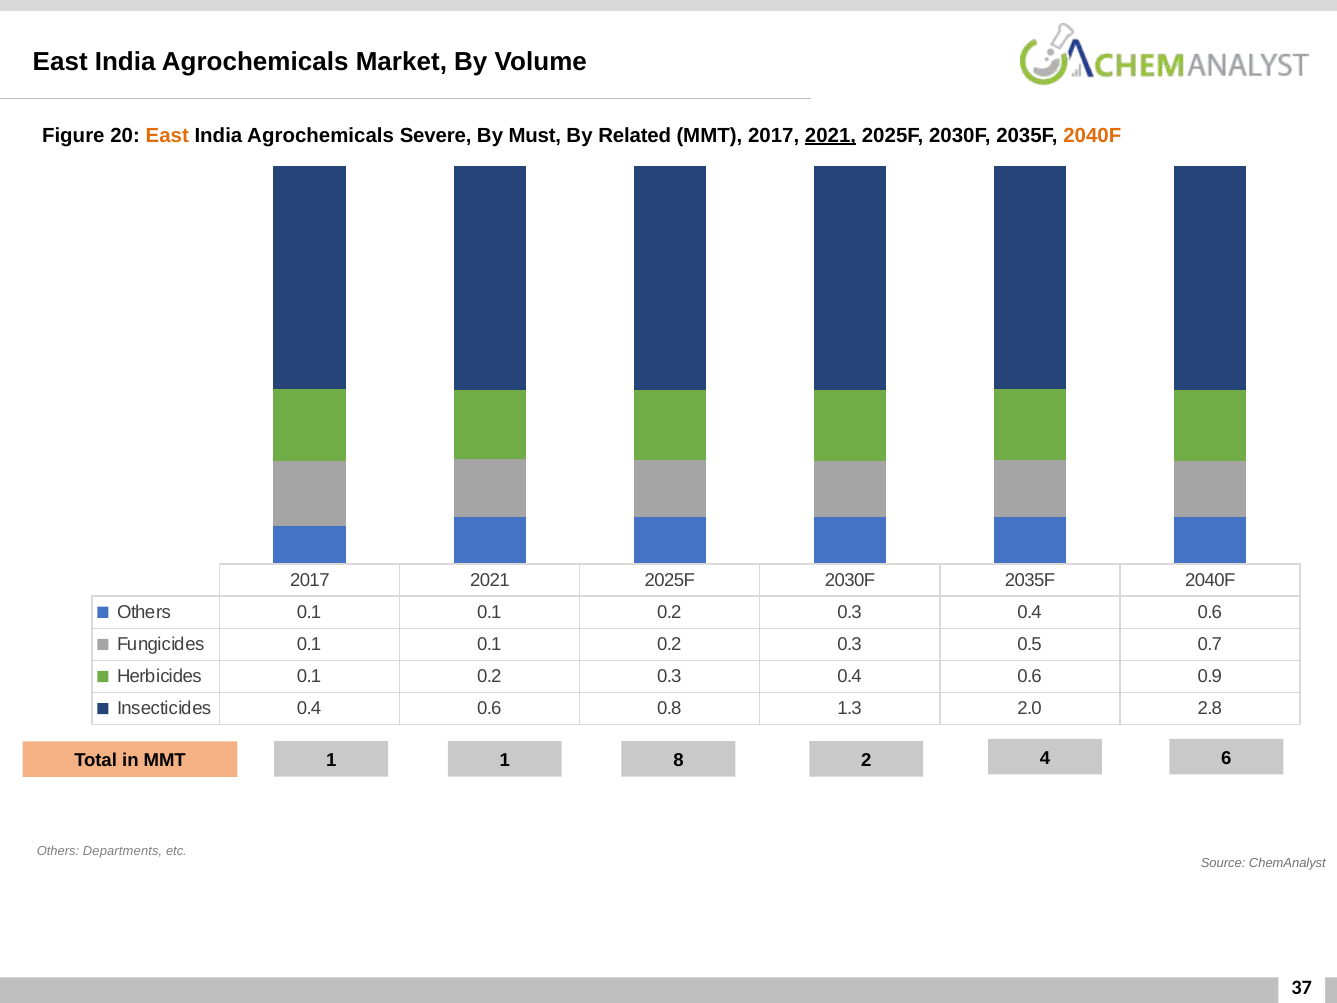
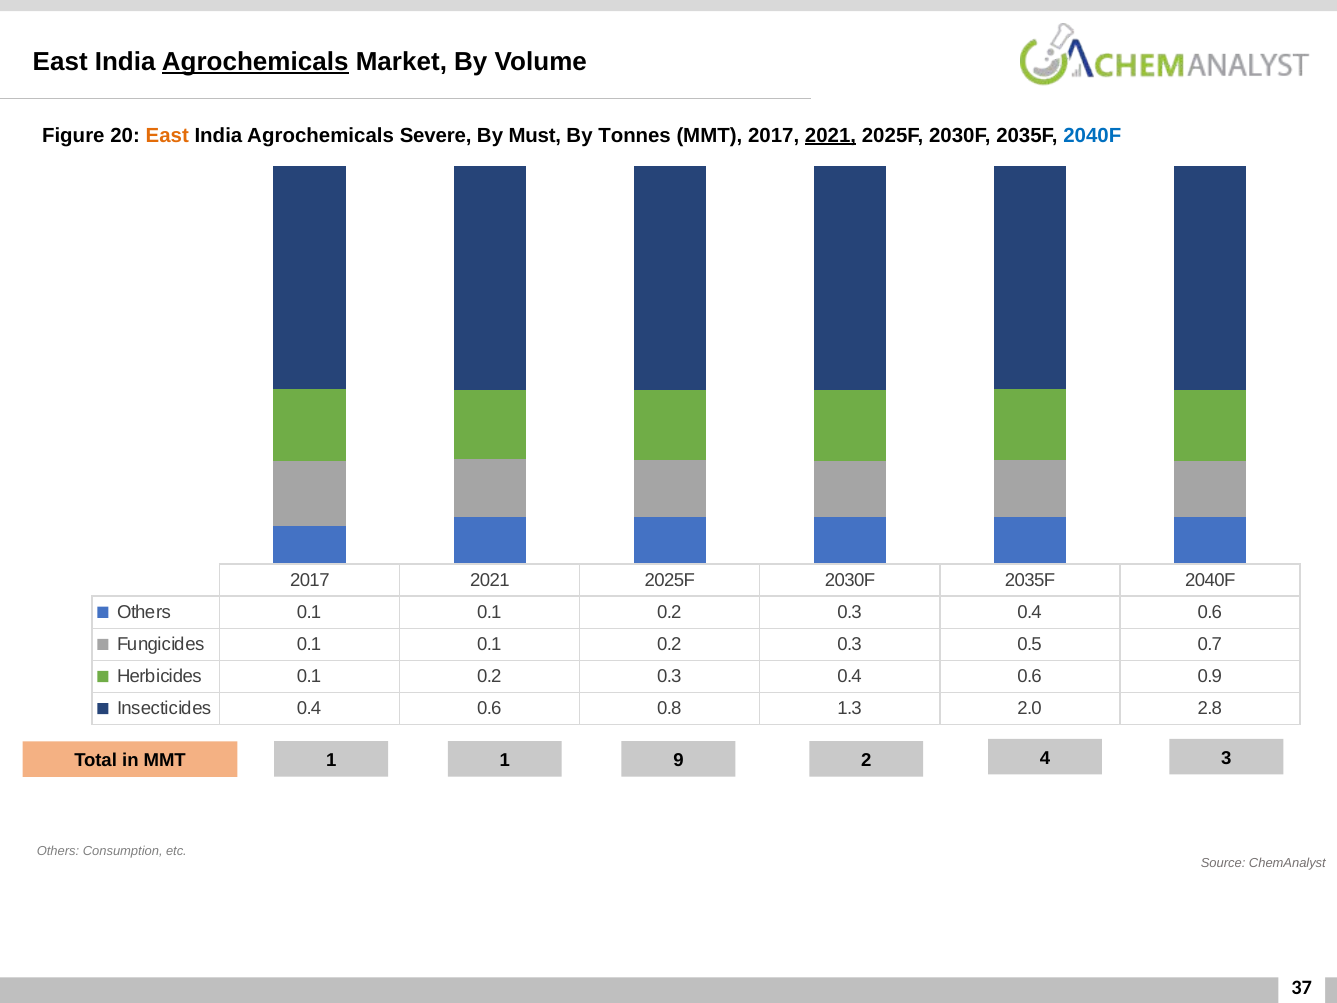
Agrochemicals underline: none -> present (255, 62)
Related: Related -> Tonnes (635, 135)
2040F colour: orange -> blue (1092, 135)
8: 8 -> 9 (679, 760)
6: 6 -> 3 (1226, 758)
Departments: Departments -> Consumption (123, 851)
